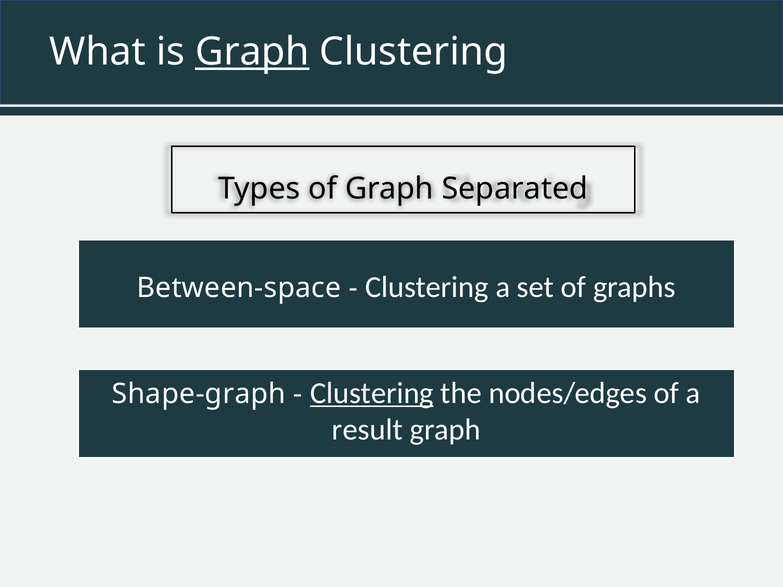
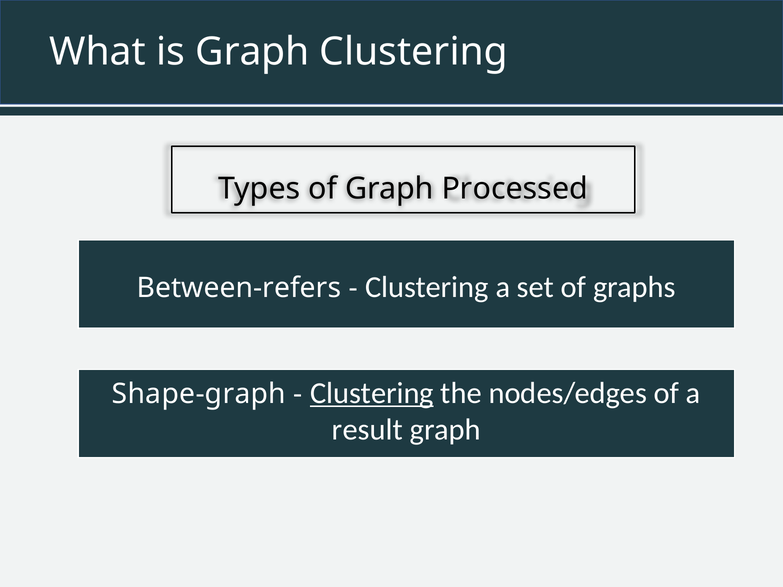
Graph underline: present -> none (252, 52)
Separated: Separated -> Processed (515, 189)
Between-space: Between-space -> Between-refers (239, 288)
